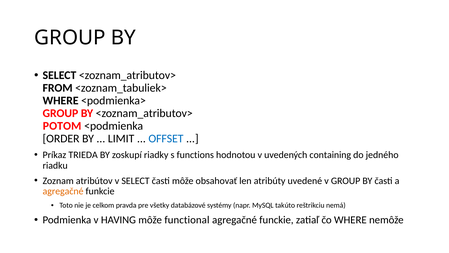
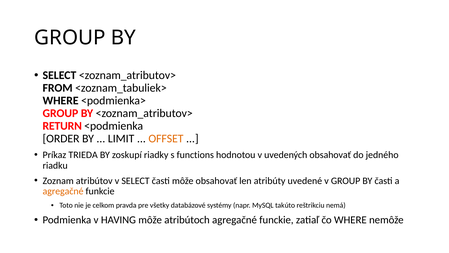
POTOM: POTOM -> RETURN (62, 126)
OFFSET colour: blue -> orange (166, 138)
uvedených containing: containing -> obsahovať (330, 155)
functional: functional -> atribútoch (187, 220)
